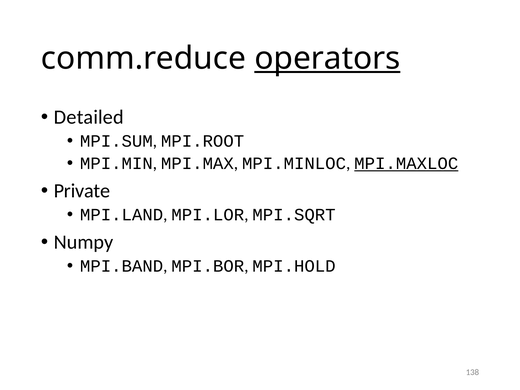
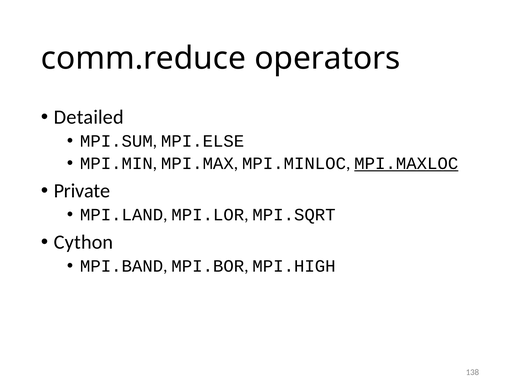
operators underline: present -> none (327, 58)
MPI.ROOT: MPI.ROOT -> MPI.ELSE (203, 141)
Numpy: Numpy -> Cython (84, 242)
MPI.HOLD: MPI.HOLD -> MPI.HIGH (294, 266)
